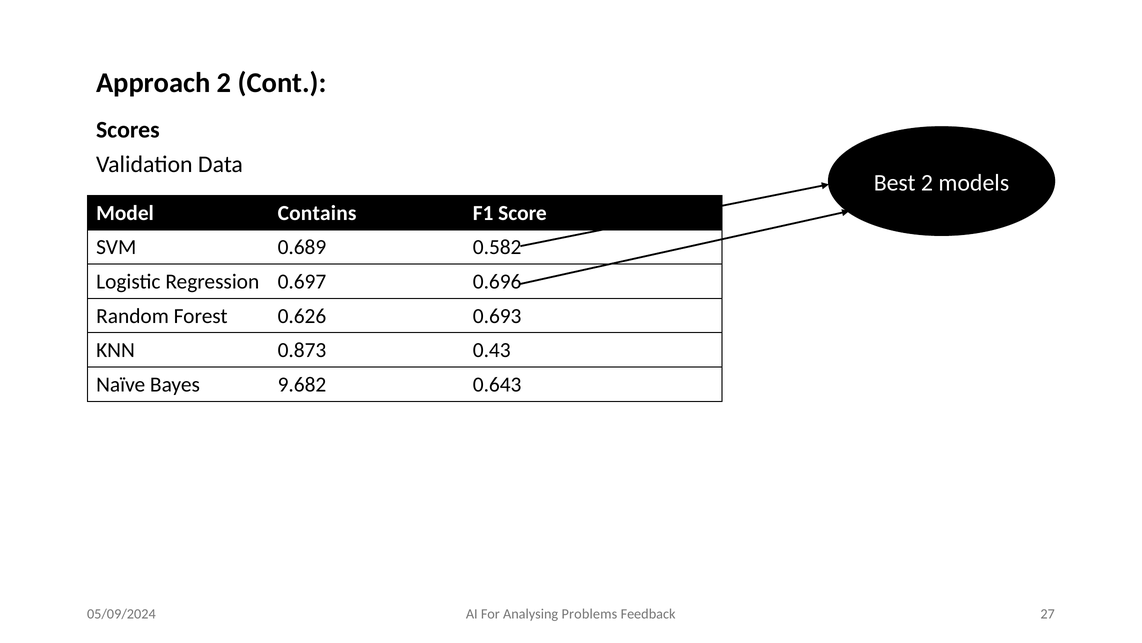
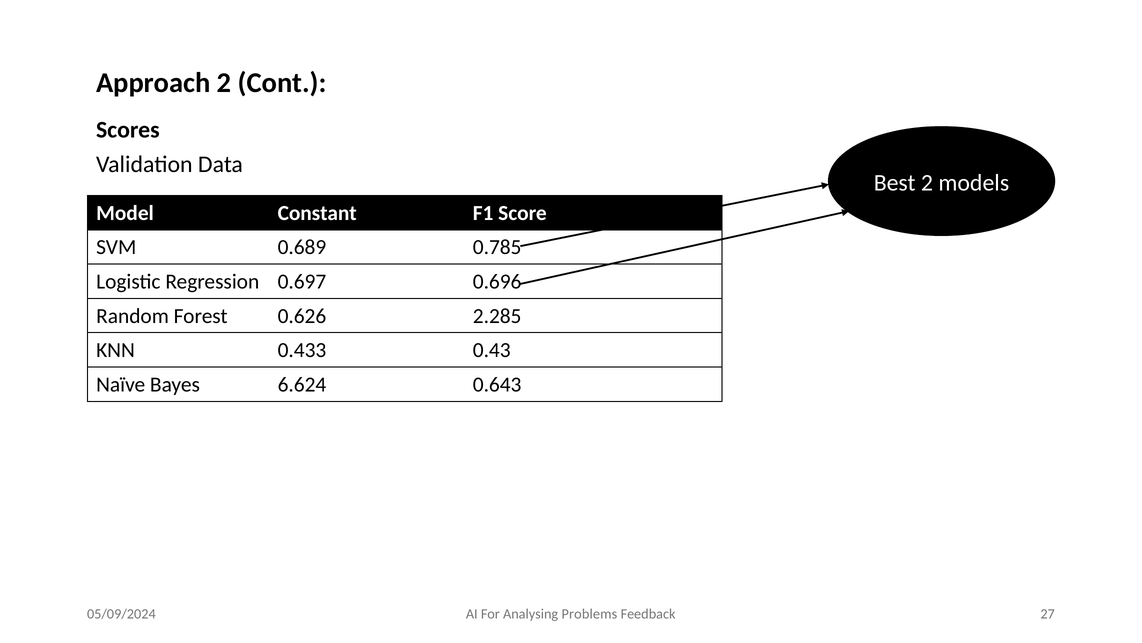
Contains: Contains -> Constant (317, 213)
0.582: 0.582 -> 0.785 (497, 247)
0.693: 0.693 -> 2.285 (497, 316)
0.873: 0.873 -> 0.433 (302, 350)
9.682: 9.682 -> 6.624 (302, 384)
